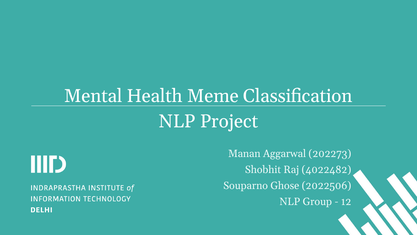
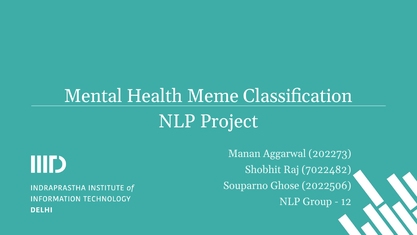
4022482: 4022482 -> 7022482 (326, 169)
